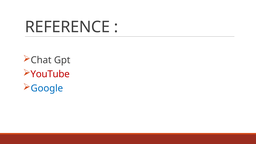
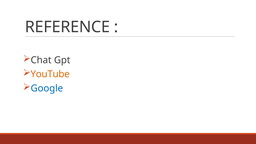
YouTube colour: red -> orange (50, 74)
